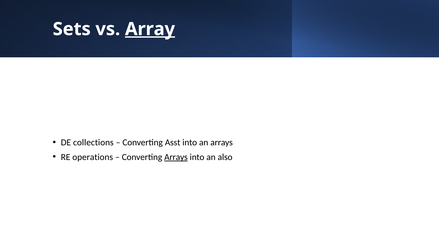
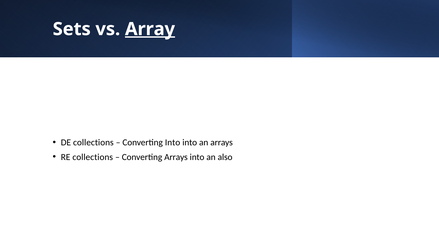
Converting Asst: Asst -> Into (173, 142)
RE operations: operations -> collections (93, 157)
Arrays underline: present -> none (176, 157)
